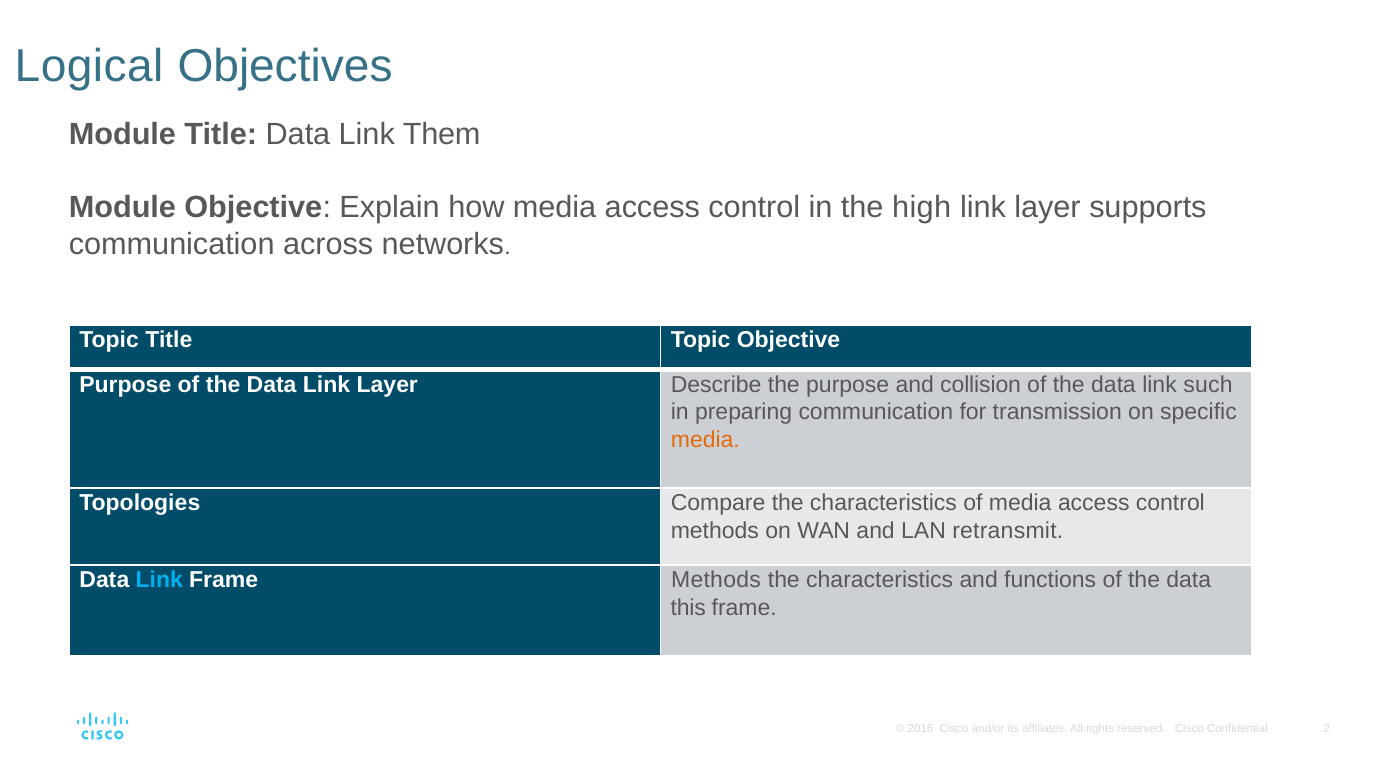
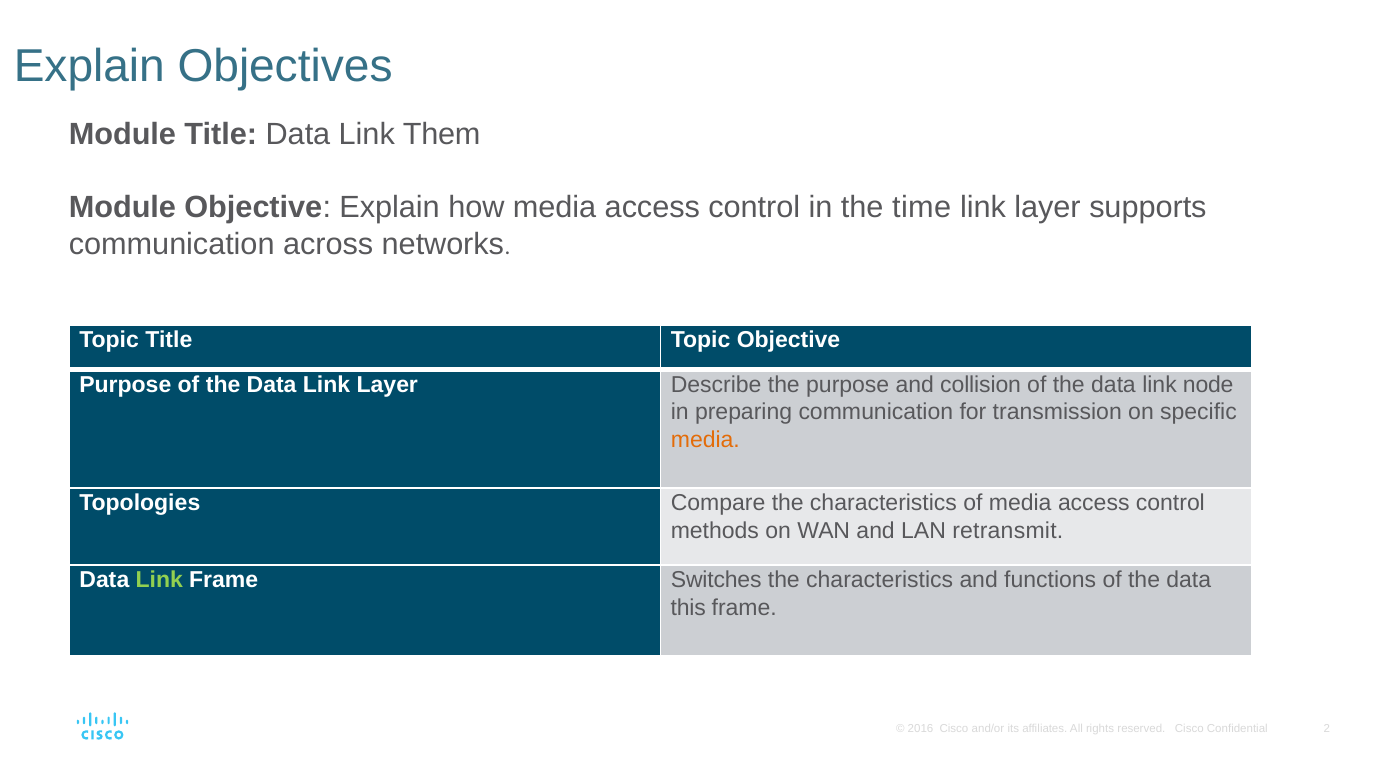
Logical: Logical -> Explain (89, 67)
high: high -> time (922, 208)
such: such -> node (1208, 385)
Link colour: light blue -> light green (159, 581)
Frame Methods: Methods -> Switches (716, 581)
